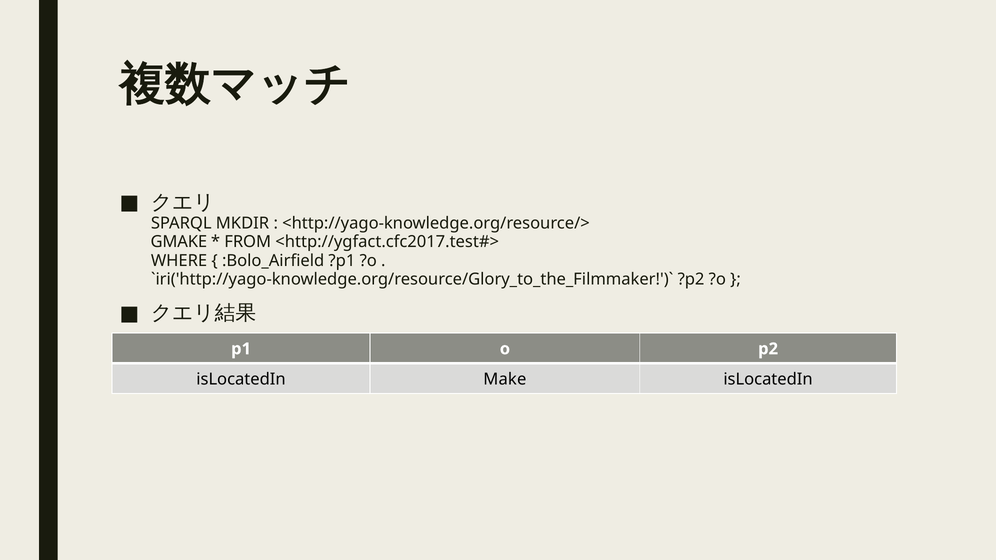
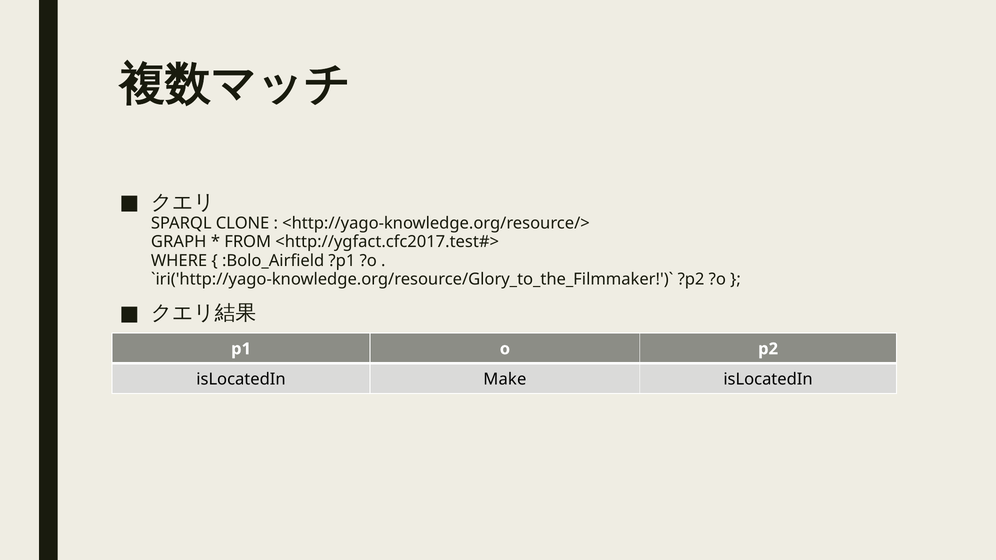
MKDIR: MKDIR -> CLONE (243, 223)
GMAKE: GMAKE -> GRAPH (179, 242)
